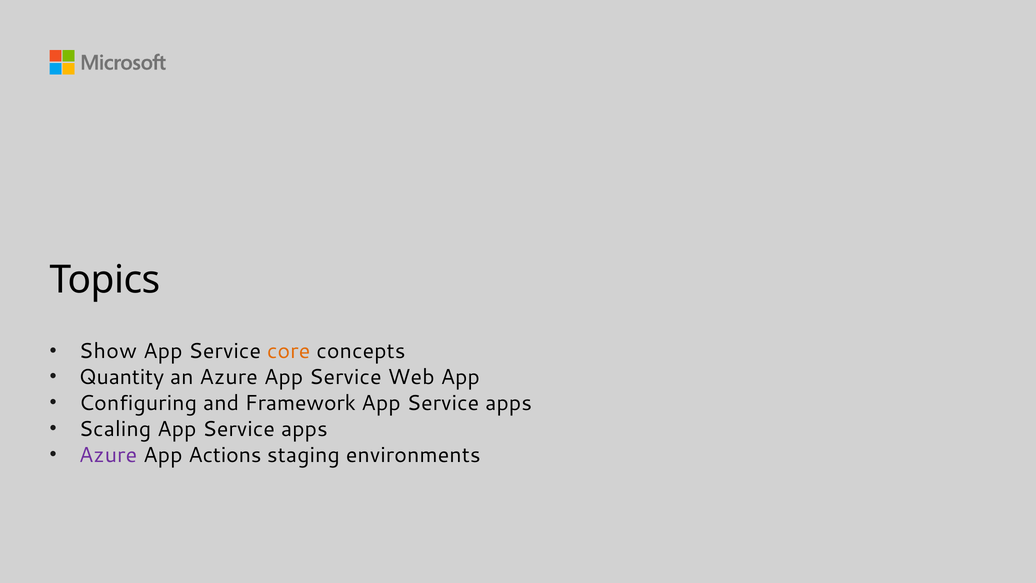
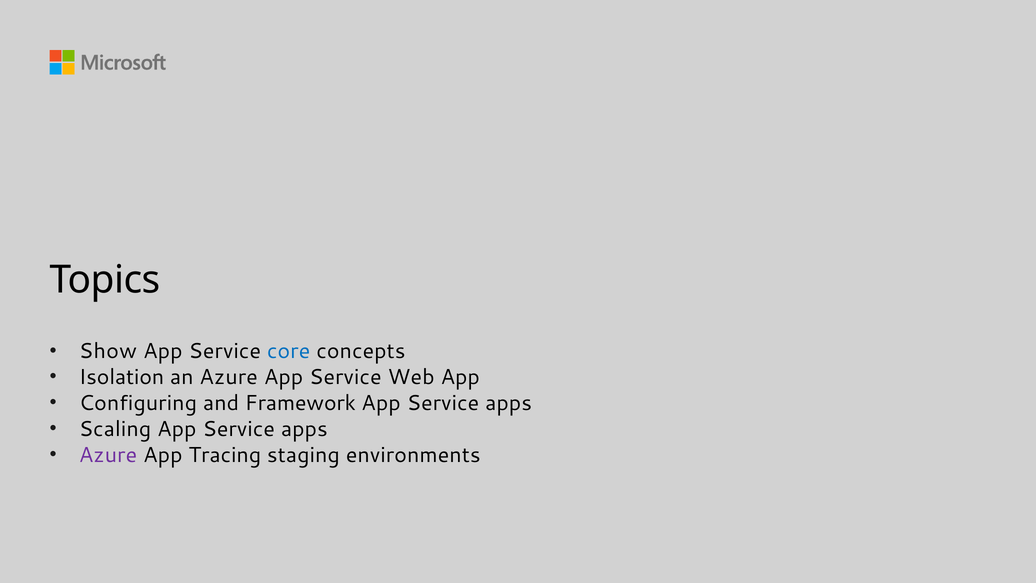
core colour: orange -> blue (289, 351)
Quantity: Quantity -> Isolation (121, 377)
Actions: Actions -> Tracing (225, 455)
